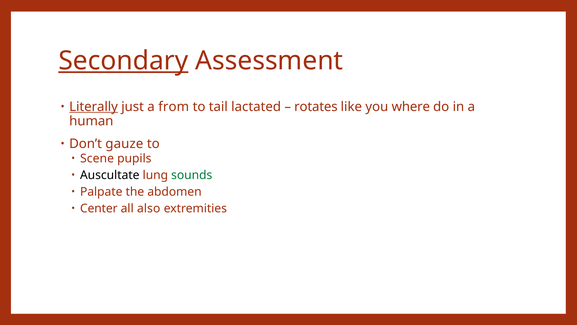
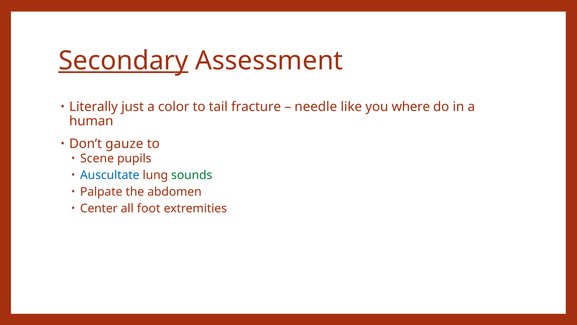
Literally underline: present -> none (94, 107)
from: from -> color (174, 107)
lactated: lactated -> fracture (256, 107)
rotates: rotates -> needle (316, 107)
Auscultate colour: black -> blue (110, 175)
also: also -> foot (149, 208)
